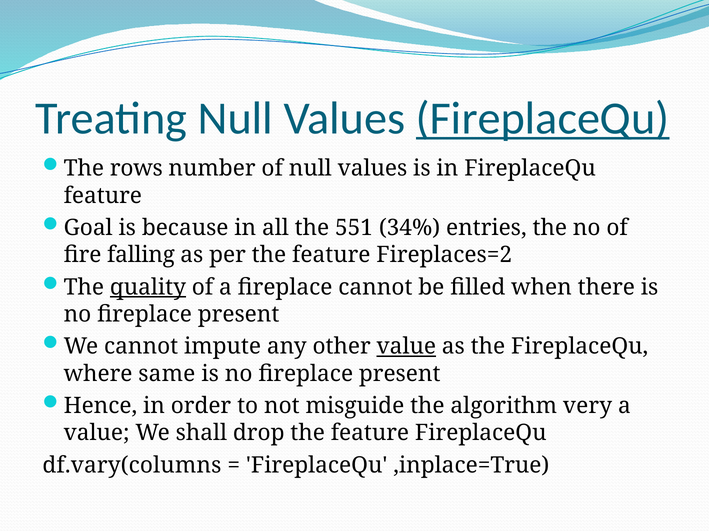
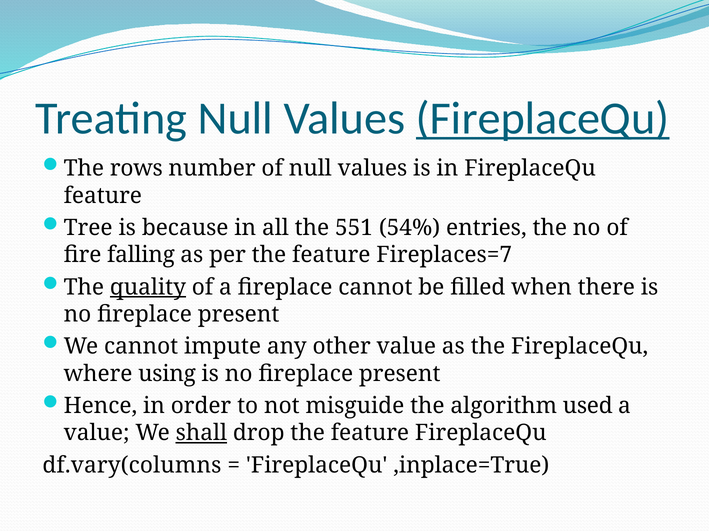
Goal: Goal -> Tree (88, 228)
34%: 34% -> 54% (410, 228)
Fireplaces=2: Fireplaces=2 -> Fireplaces=7 (444, 255)
value underline: present -> none (406, 347)
same: same -> using (167, 374)
very: very -> used (588, 406)
shall underline: none -> present (201, 434)
